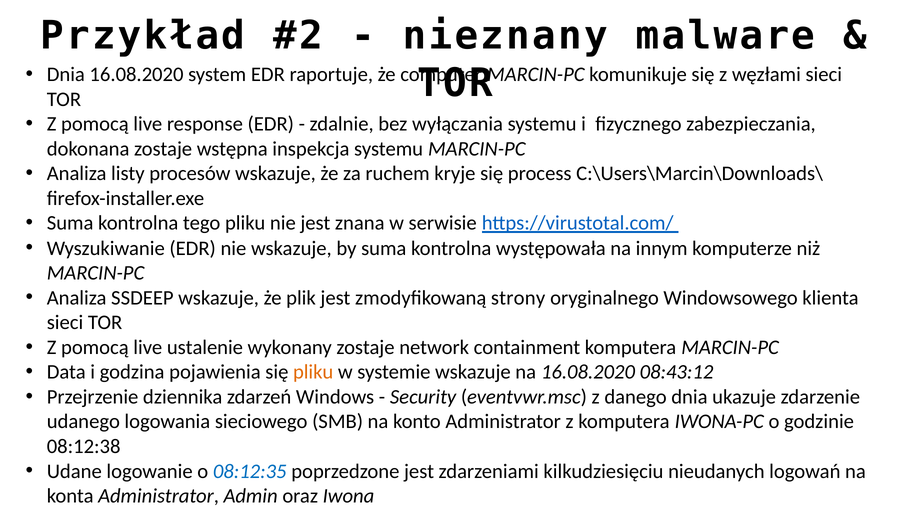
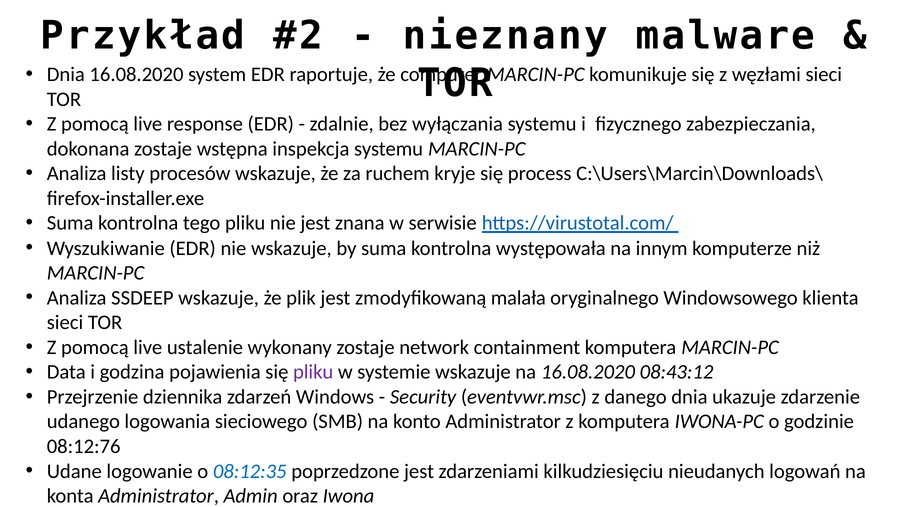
strony: strony -> malała (518, 298)
pliku colour: orange -> purple (313, 372)
08:12:38: 08:12:38 -> 08:12:76 (84, 447)
